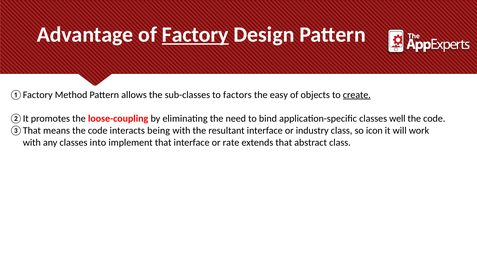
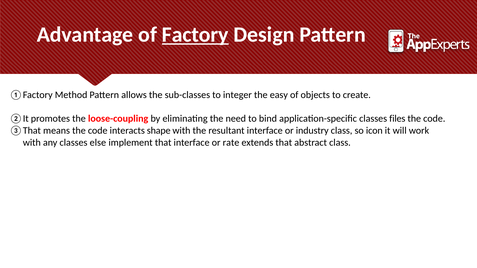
factors: factors -> integer (237, 95)
create underline: present -> none (357, 95)
well: well -> files (397, 119)
being: being -> shape (159, 131)
into: into -> else (98, 143)
